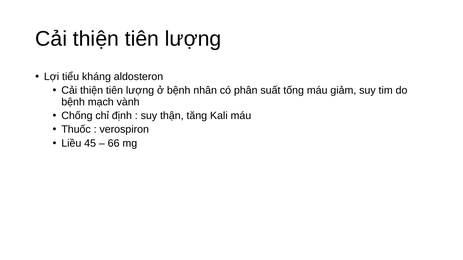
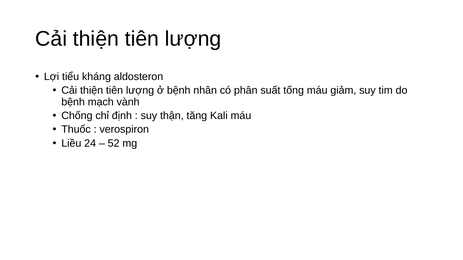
45: 45 -> 24 (90, 144)
66: 66 -> 52 (114, 144)
